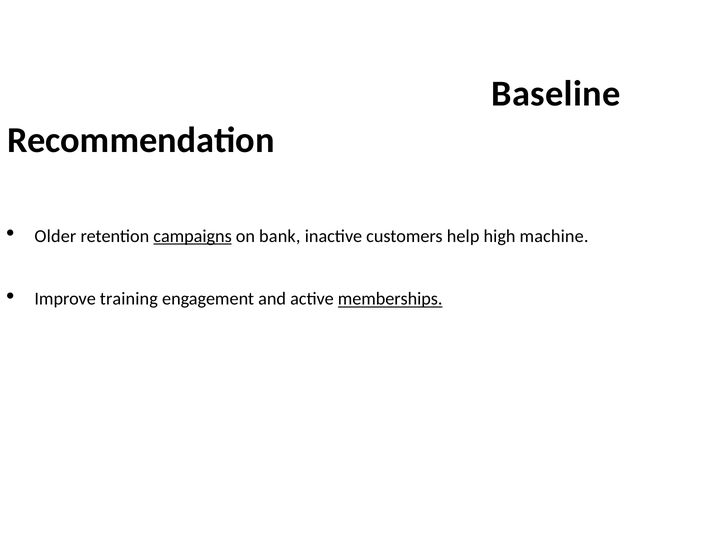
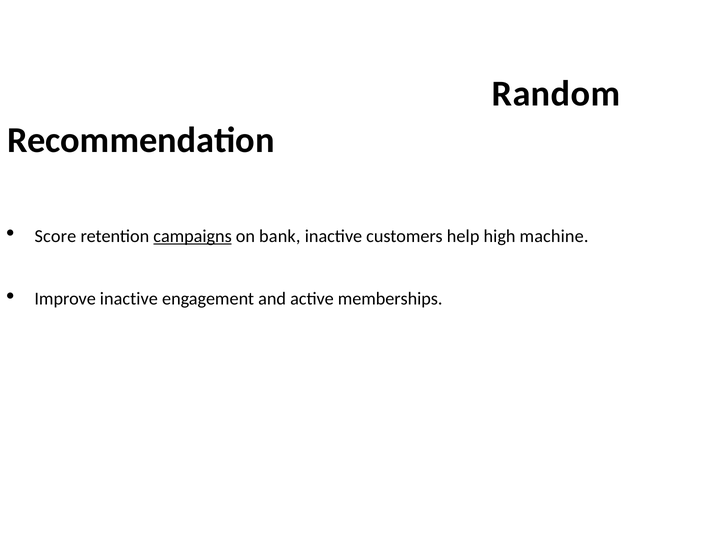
Baseline: Baseline -> Random (556, 93)
Older: Older -> Score (55, 236)
Improve training: training -> inactive (129, 299)
memberships underline: present -> none (390, 299)
